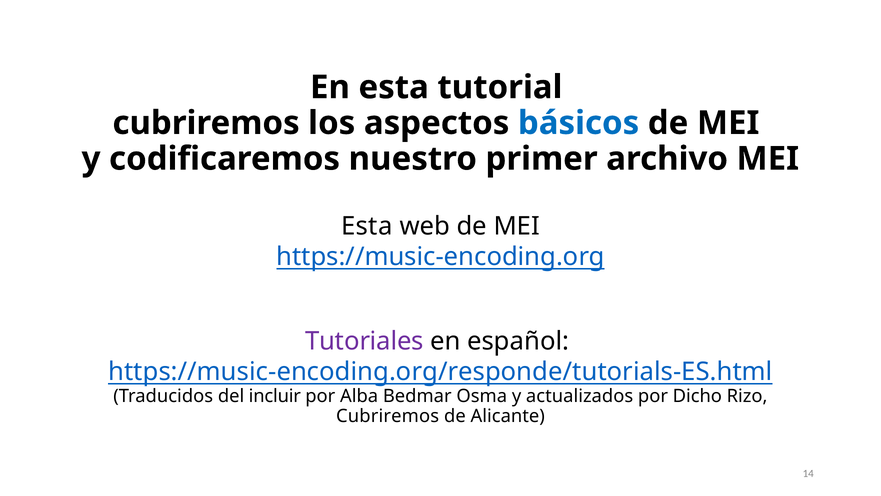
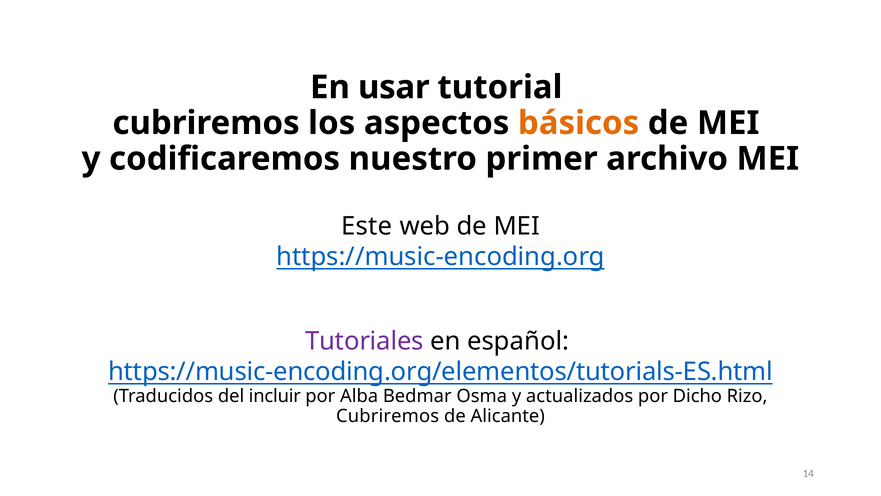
En esta: esta -> usar (394, 87)
básicos colour: blue -> orange (579, 123)
Esta: Esta -> Este (367, 226)
https://music-encoding.org/responde/tutorials-ES.html: https://music-encoding.org/responde/tutorials-ES.html -> https://music-encoding.org/elementos/tutorials-ES.html (441, 371)
